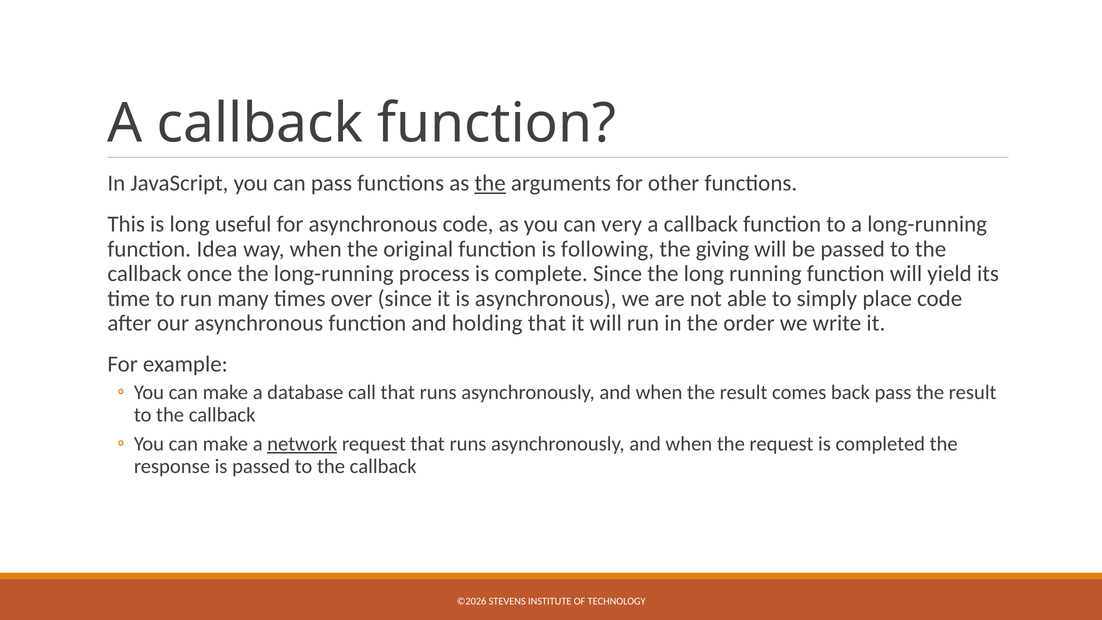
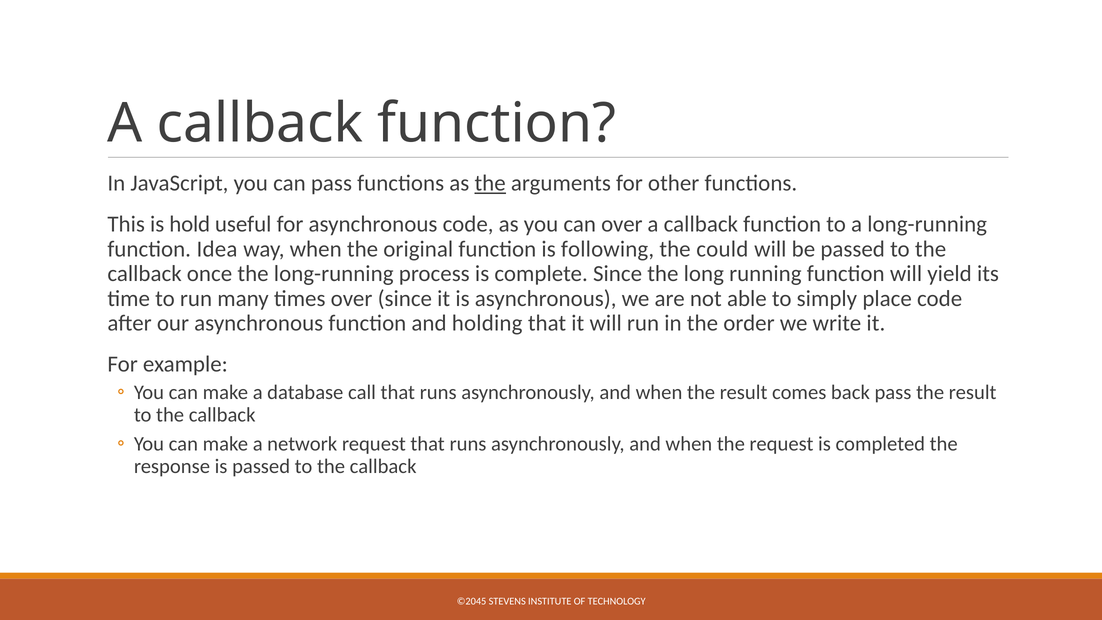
is long: long -> hold (190, 224)
can very: very -> over (622, 224)
giving: giving -> could (722, 249)
network underline: present -> none (302, 444)
©2026: ©2026 -> ©2045 (472, 601)
